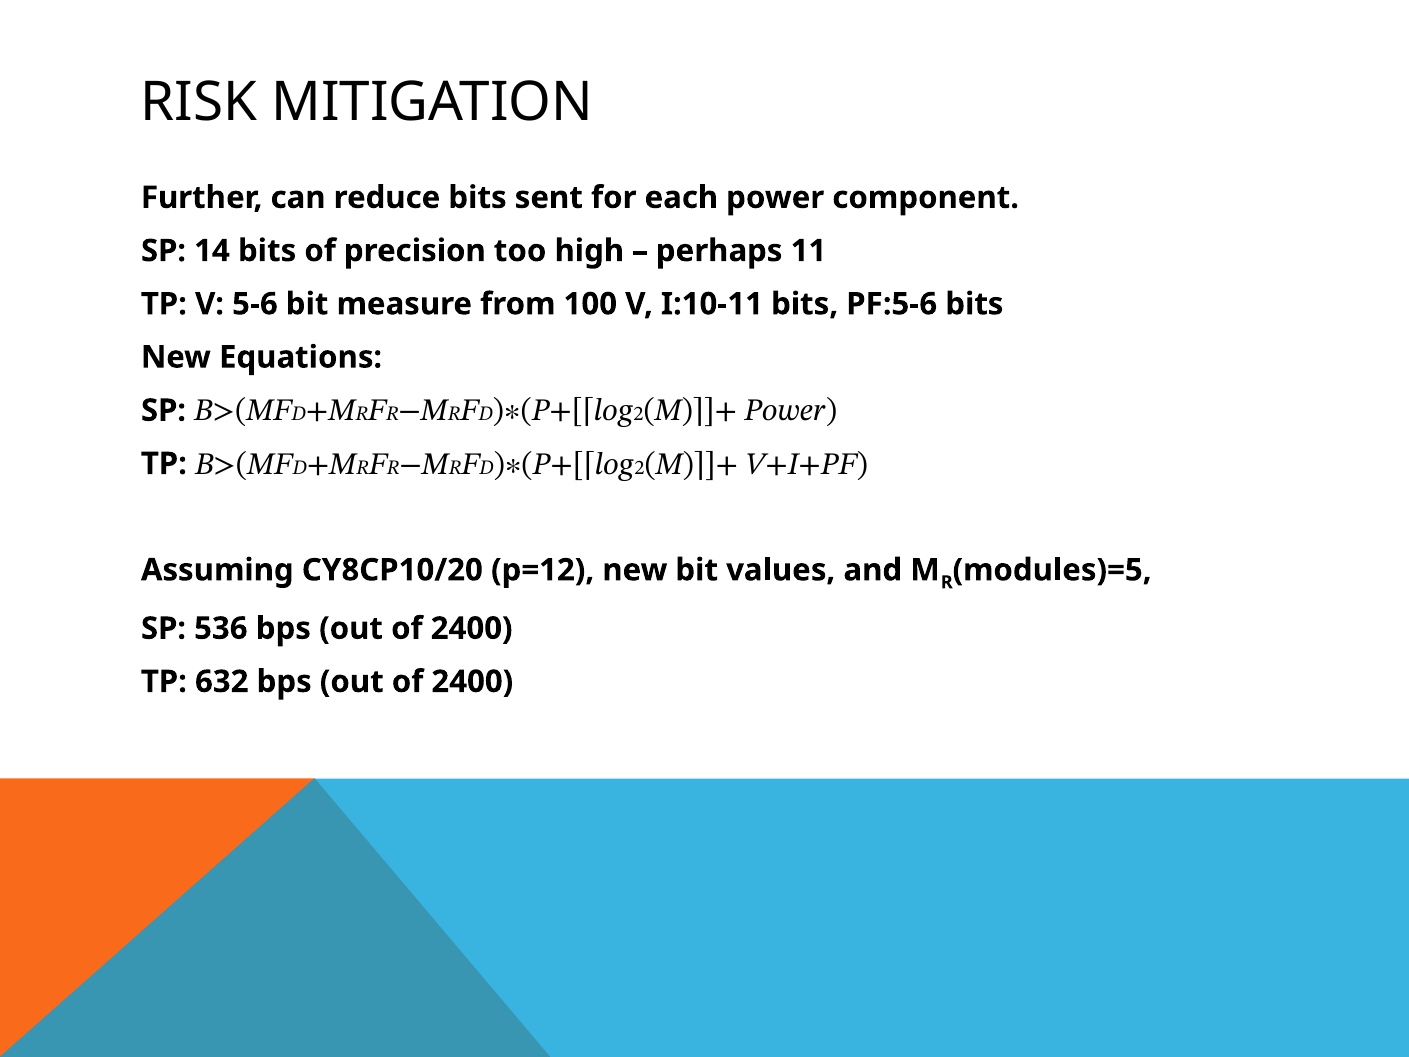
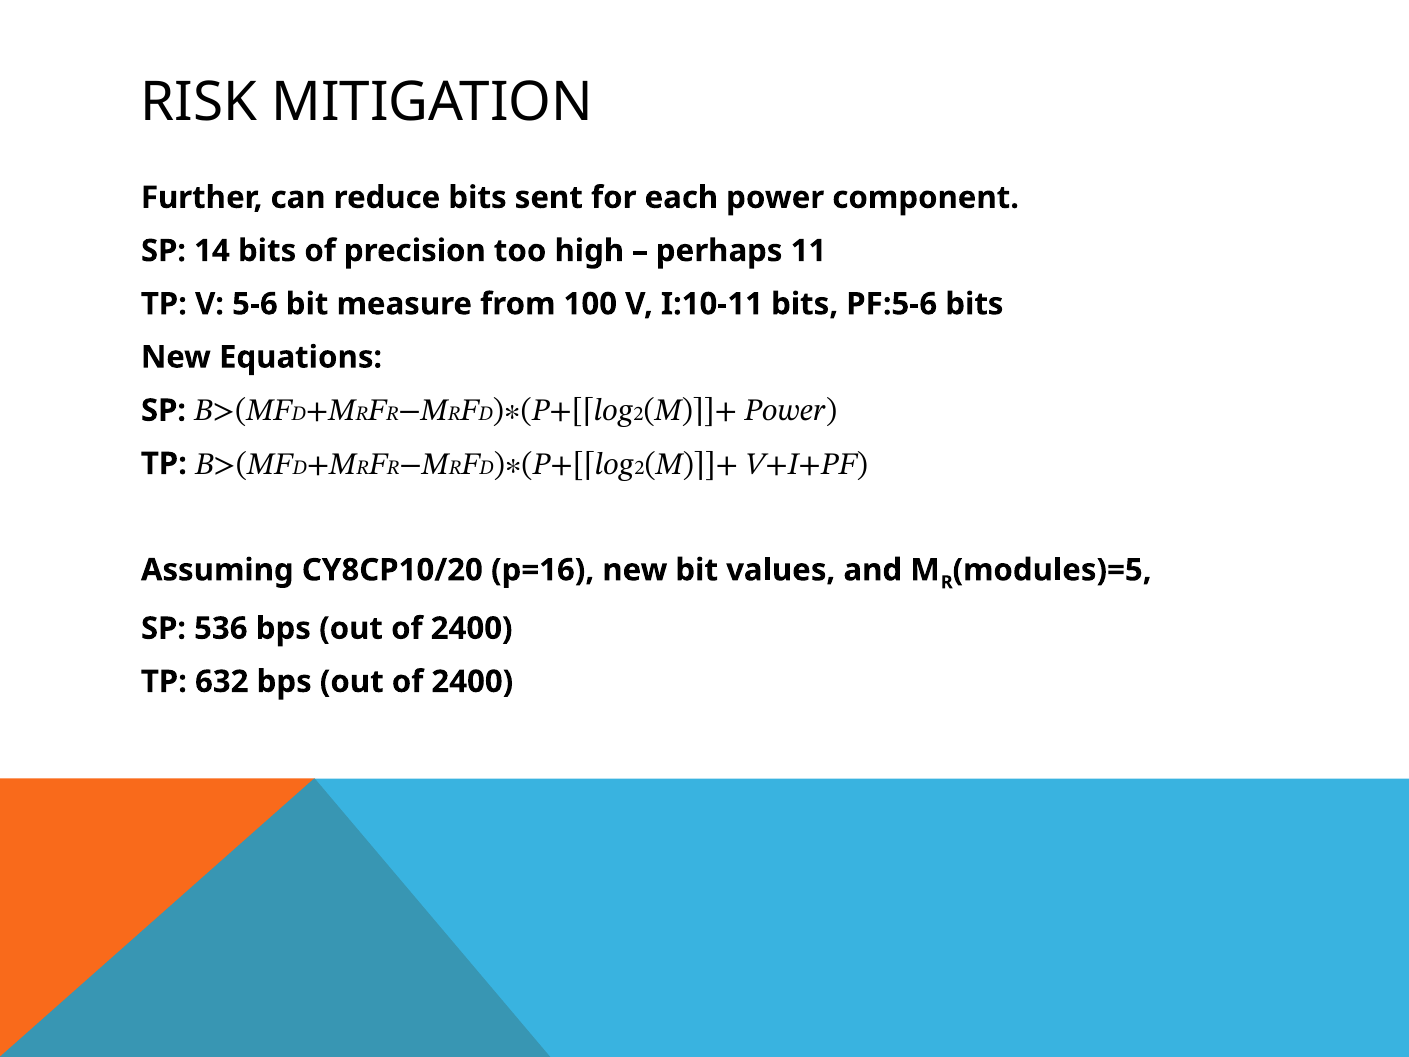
p=12: p=12 -> p=16 (543, 570)
